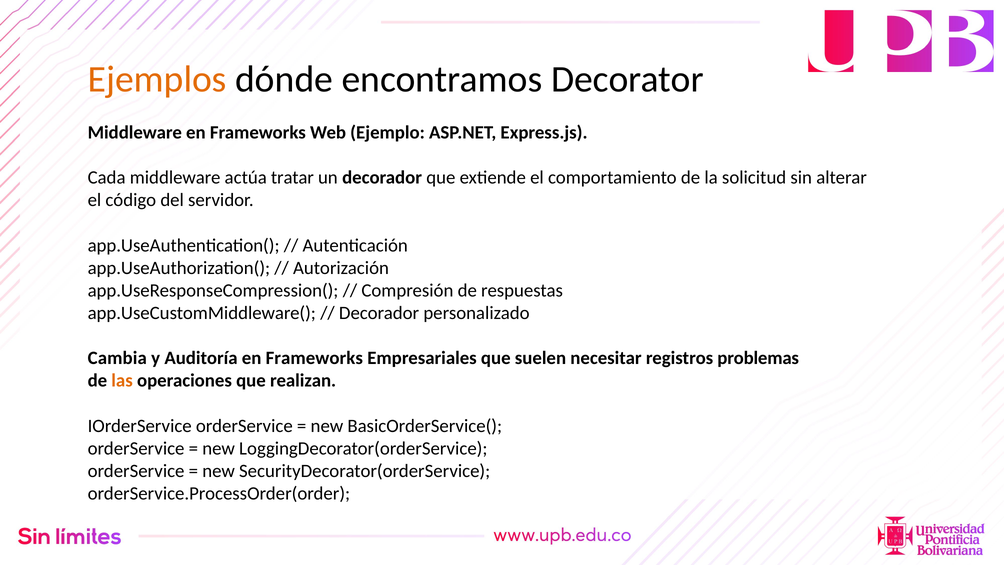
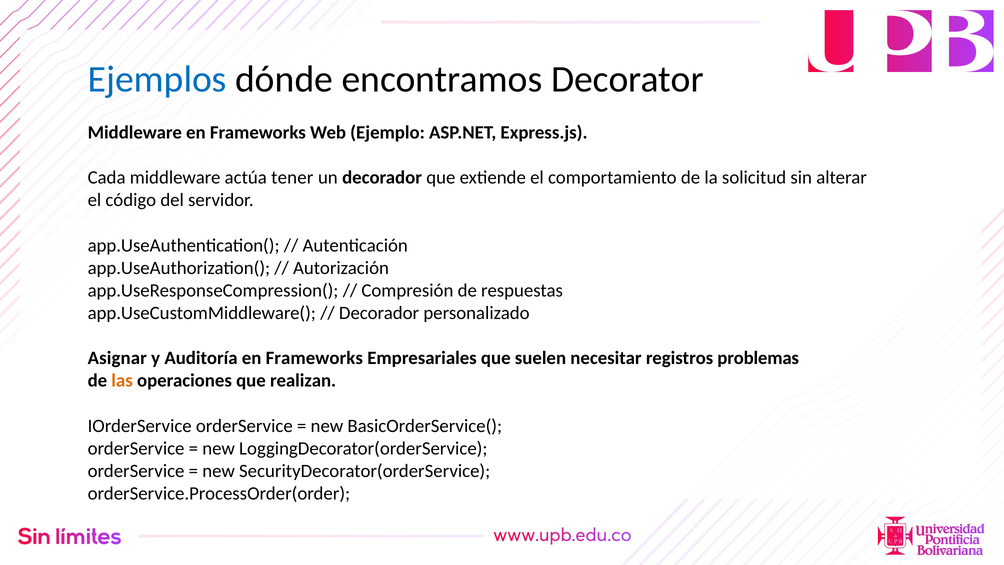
Ejemplos colour: orange -> blue (157, 79)
tratar: tratar -> tener (292, 178)
Cambia: Cambia -> Asignar (117, 358)
